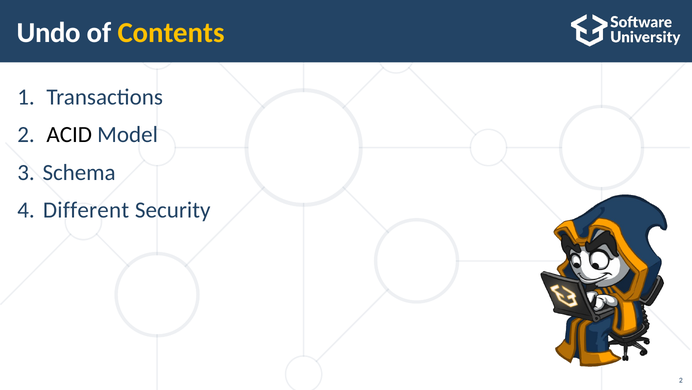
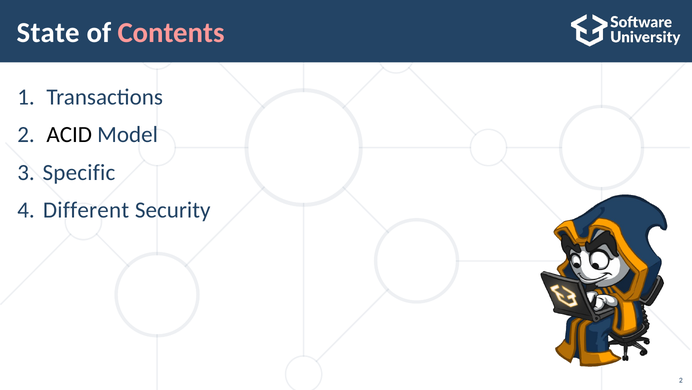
Undo: Undo -> State (48, 33)
Contents colour: yellow -> pink (171, 33)
Schema: Schema -> Specific (79, 172)
